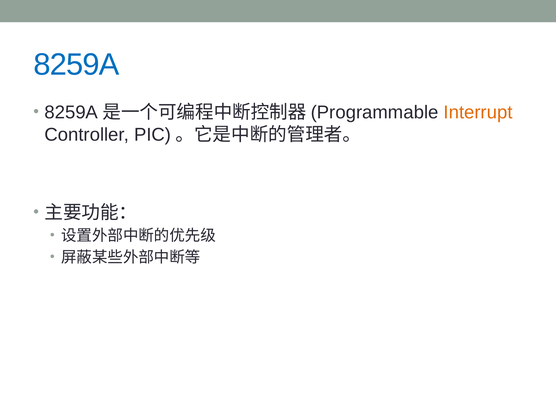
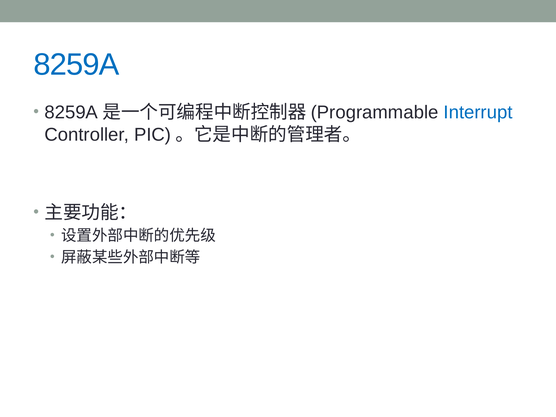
Interrupt colour: orange -> blue (478, 113)
